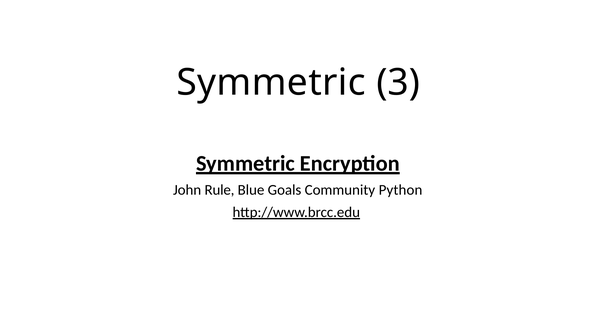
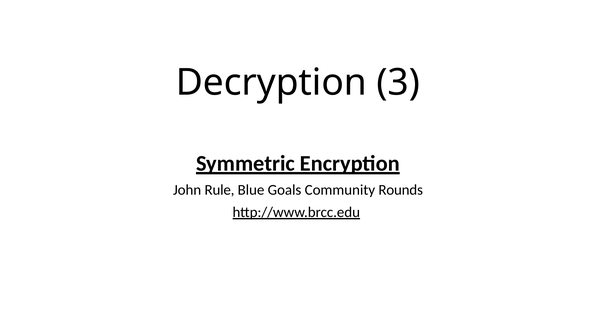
Symmetric: Symmetric -> Decryption (271, 83)
Python: Python -> Rounds (401, 190)
